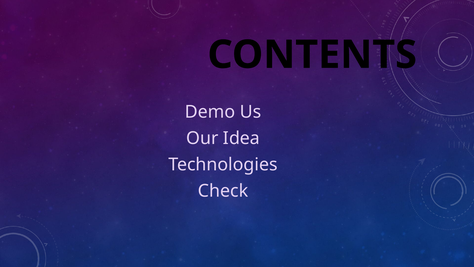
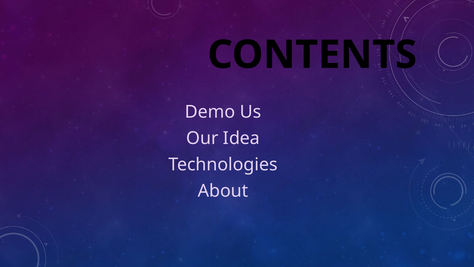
Check: Check -> About (223, 191)
